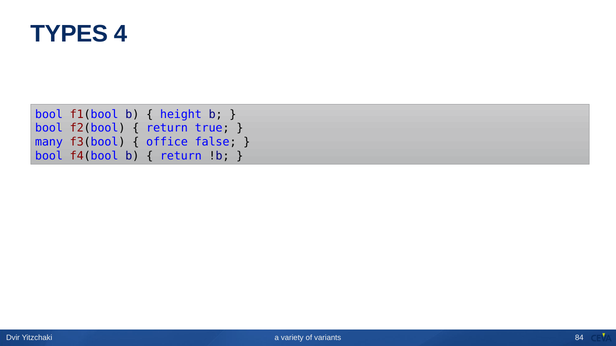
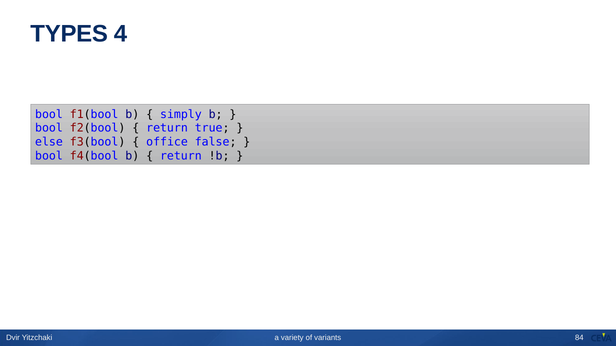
height: height -> simply (181, 114)
many: many -> else (49, 142)
